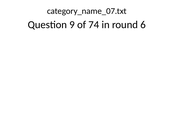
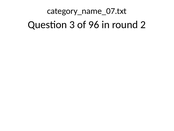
9: 9 -> 3 (72, 25)
74: 74 -> 96 (94, 25)
6: 6 -> 2 (143, 25)
